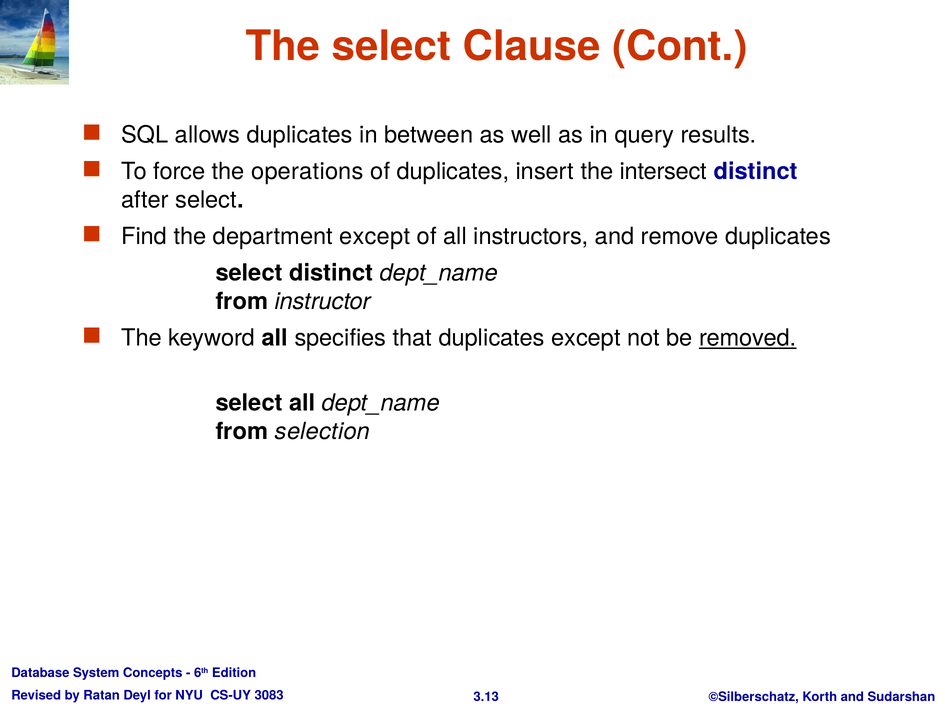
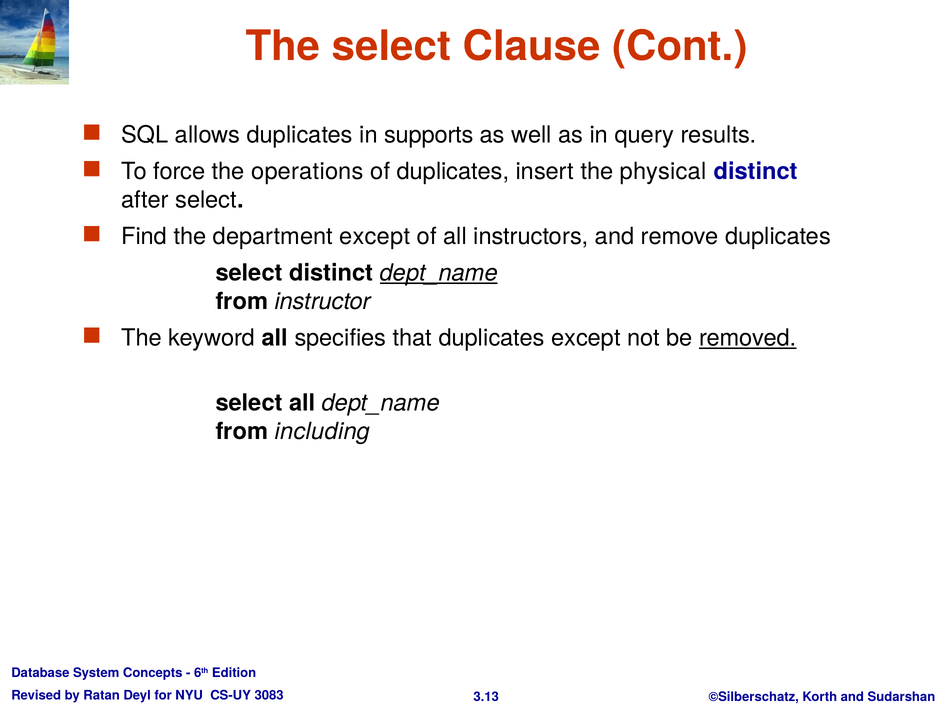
between: between -> supports (429, 135)
intersect: intersect -> physical (663, 171)
dept_name underline: none -> present (439, 273)
selection: selection -> including (323, 431)
